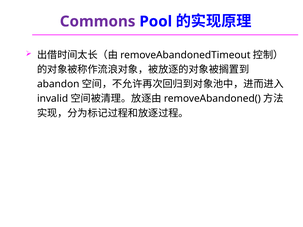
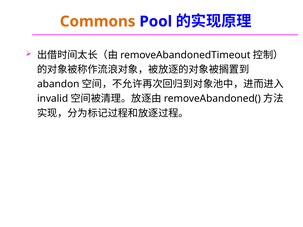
Commons colour: purple -> orange (98, 21)
